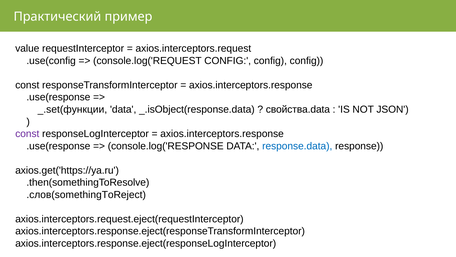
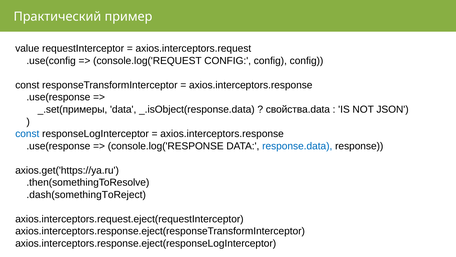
_.set(функции: _.set(функции -> _.set(примеры (72, 109)
const colour: purple -> blue (27, 134)
.слов(somethingToReject: .слов(somethingToReject -> .dash(somethingToReject (86, 194)
